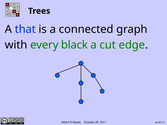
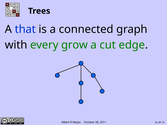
black: black -> grow (75, 45)
